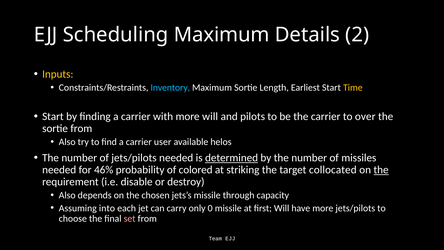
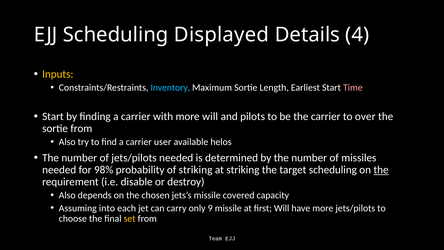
Scheduling Maximum: Maximum -> Displayed (221, 35)
2: 2 -> 4 (357, 35)
Time colour: yellow -> pink (353, 88)
determined underline: present -> none (232, 158)
46%: 46% -> 98% (104, 170)
of colored: colored -> striking (196, 170)
target collocated: collocated -> scheduling (333, 170)
through: through -> covered (239, 195)
0: 0 -> 9 (210, 208)
set colour: pink -> yellow (130, 218)
